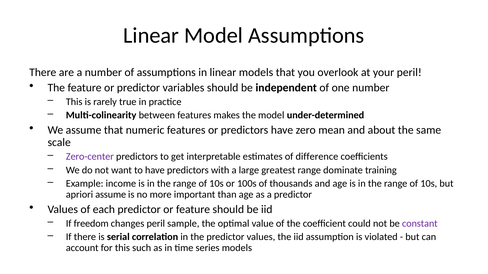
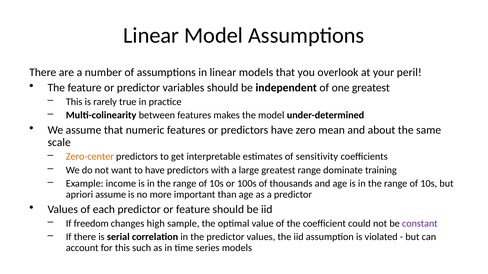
one number: number -> greatest (371, 88)
Zero-center colour: purple -> orange (90, 157)
difference: difference -> sensitivity (317, 157)
changes peril: peril -> high (156, 224)
